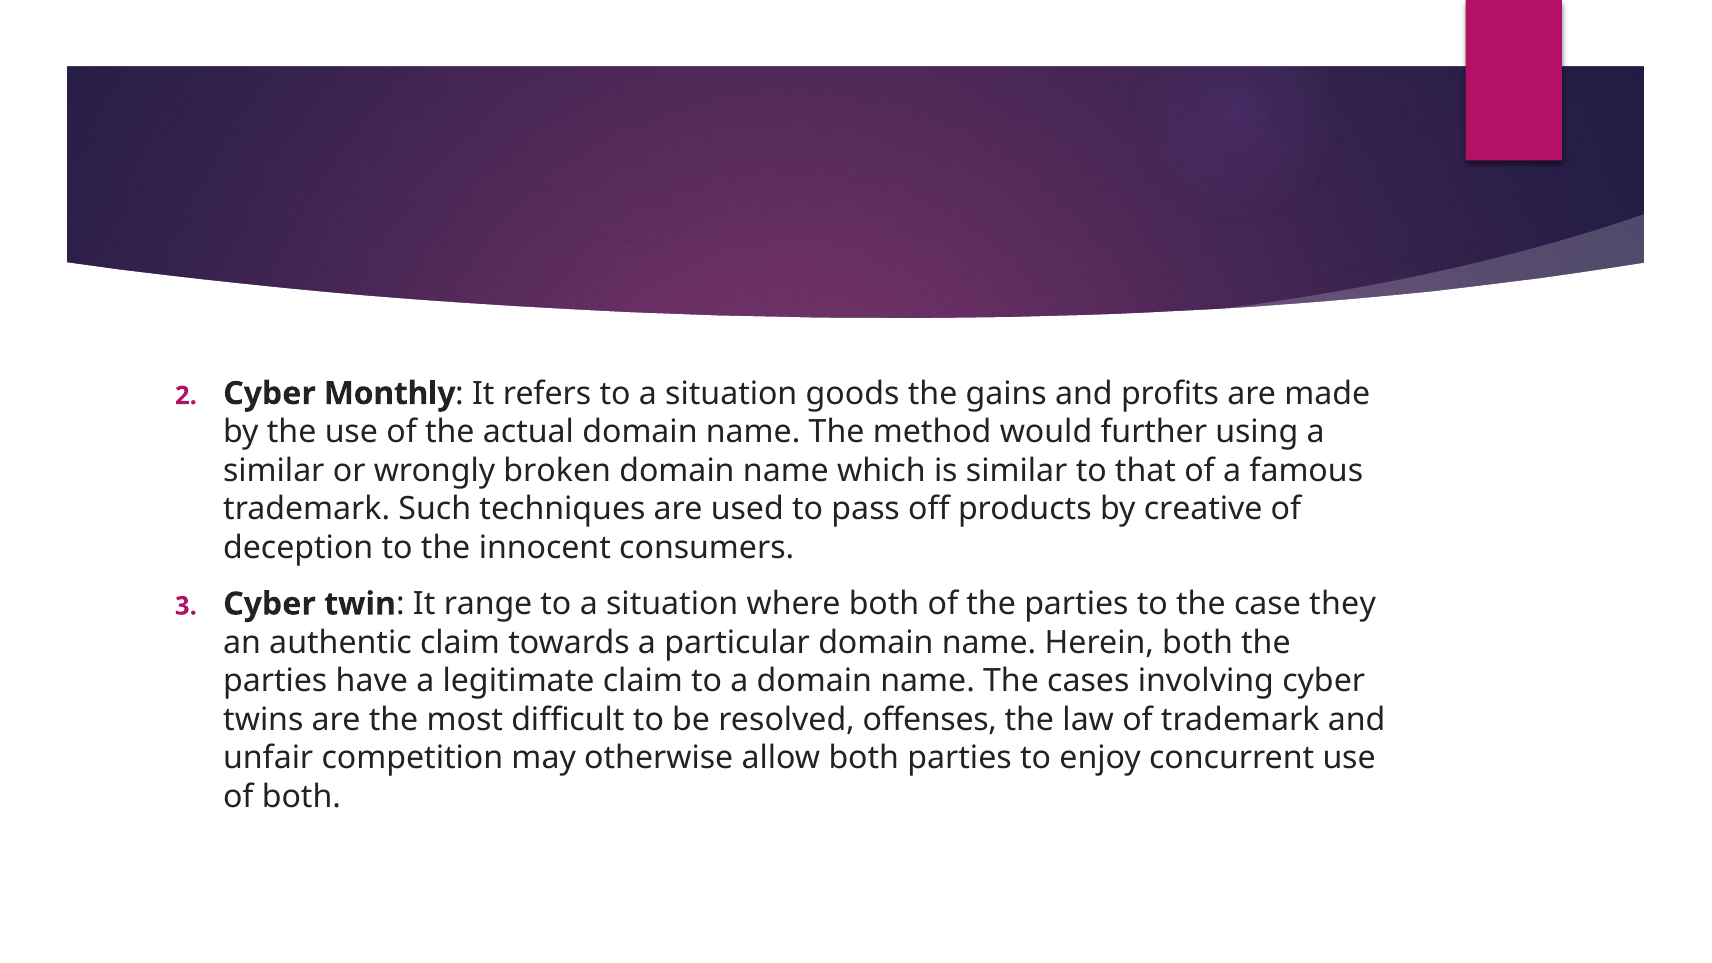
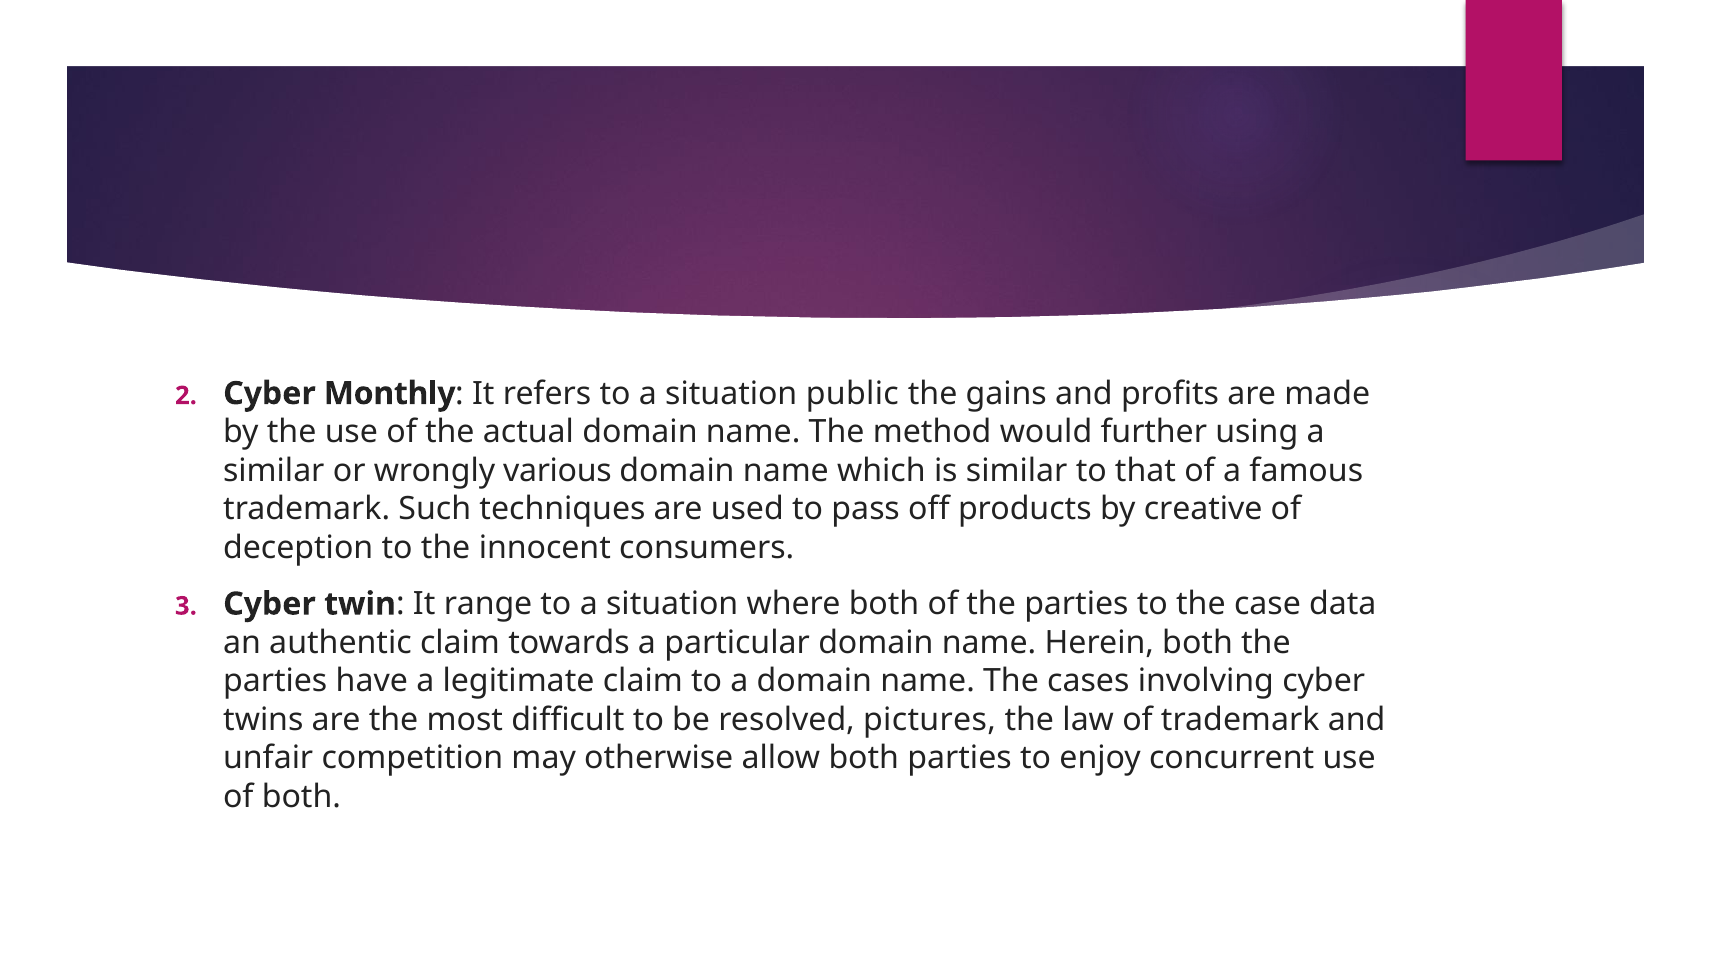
goods: goods -> public (852, 394)
broken: broken -> various (557, 471)
they: they -> data (1343, 604)
offenses: offenses -> pictures (930, 720)
